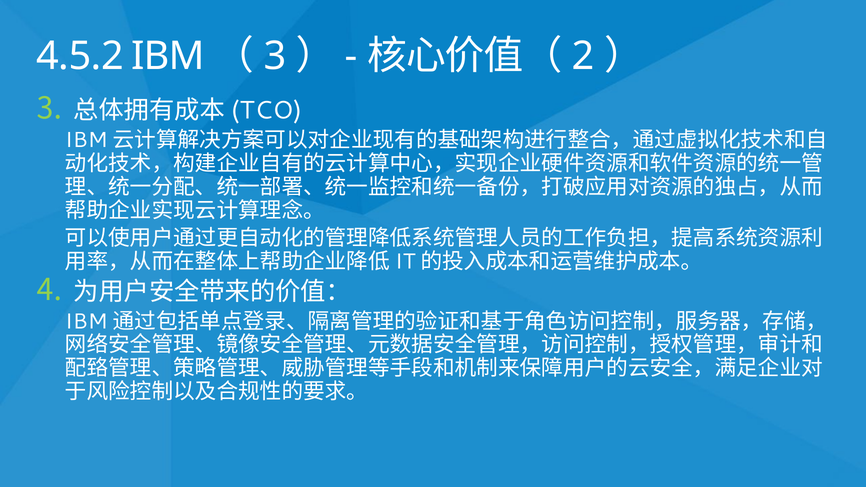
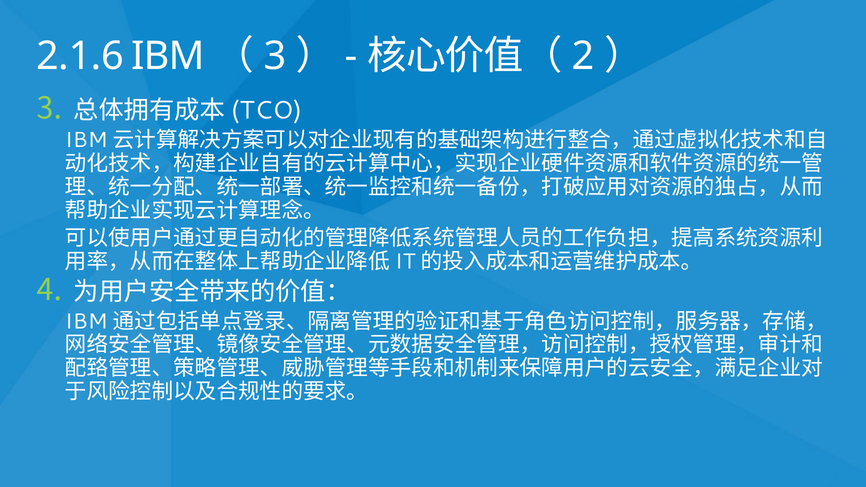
4.5.2: 4.5.2 -> 2.1.6 (80, 56)
